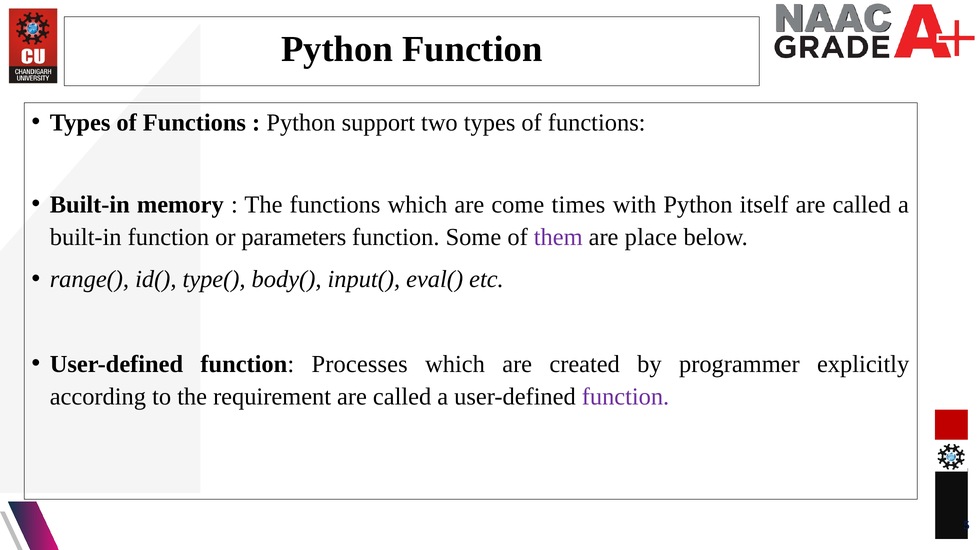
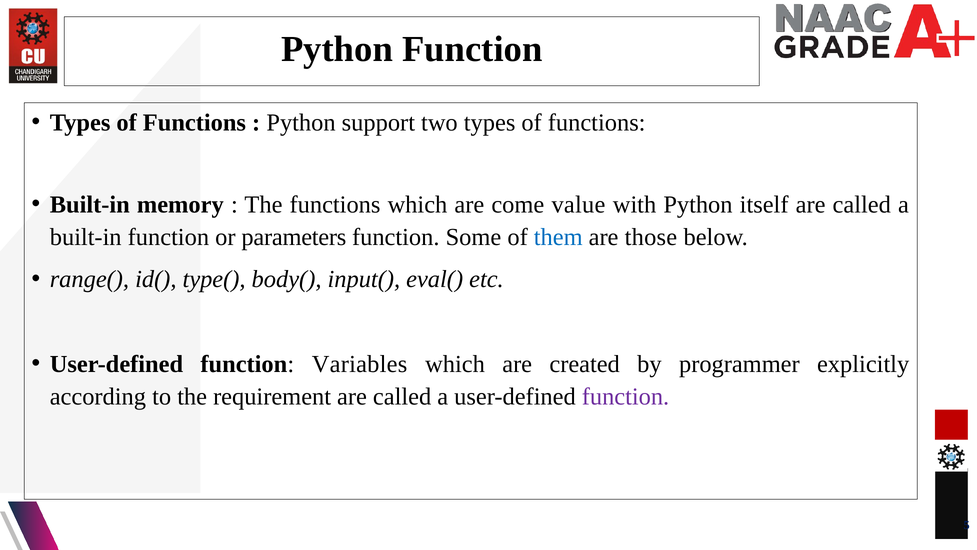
times: times -> value (578, 205)
them colour: purple -> blue (558, 237)
place: place -> those (651, 237)
Processes: Processes -> Variables (360, 364)
